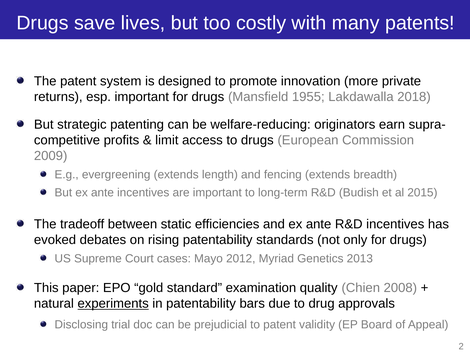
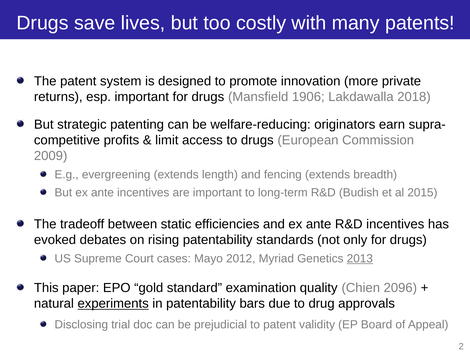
1955: 1955 -> 1906 (308, 97)
2013 underline: none -> present (360, 258)
2008: 2008 -> 2096 (400, 288)
